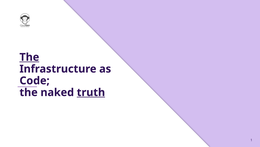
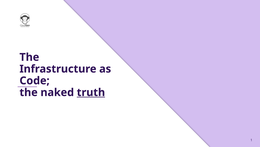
The underline: present -> none (29, 57)
